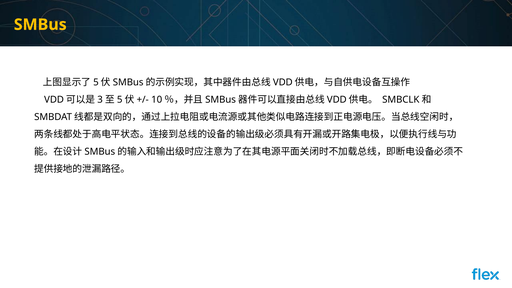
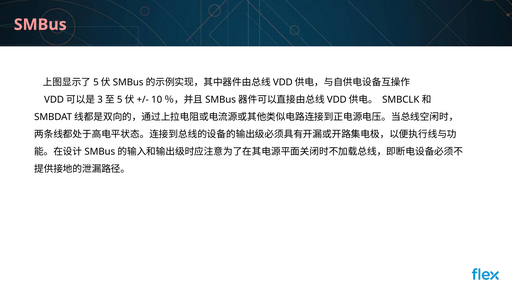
SMBus colour: yellow -> pink (40, 25)
